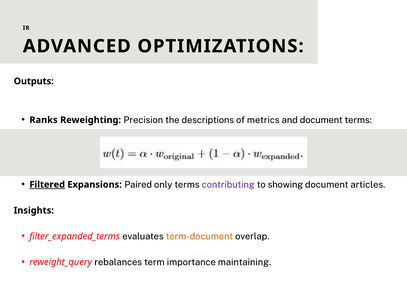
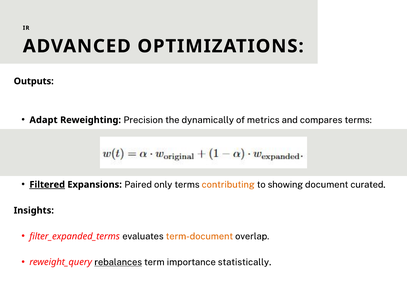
Ranks: Ranks -> Adapt (44, 120)
descriptions: descriptions -> dynamically (208, 120)
and document: document -> compares (321, 120)
contributing colour: purple -> orange (228, 185)
articles: articles -> curated (368, 185)
rebalances underline: none -> present (118, 262)
maintaining: maintaining -> statistically (244, 262)
